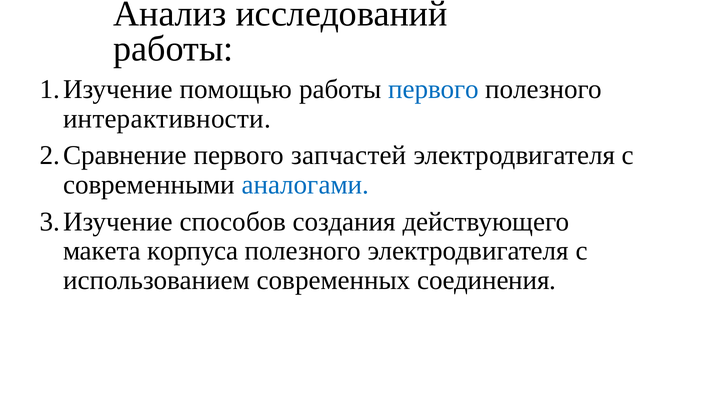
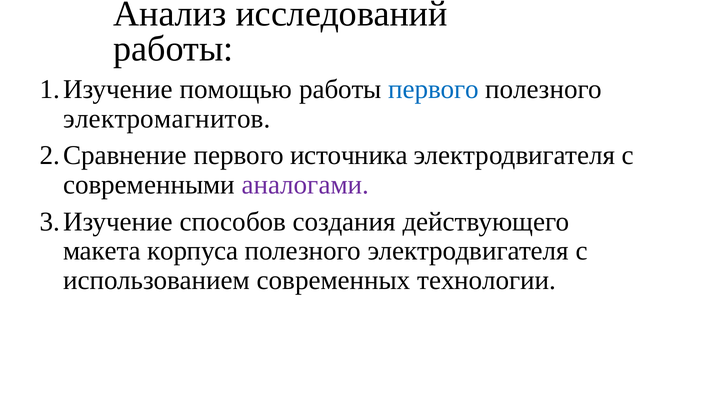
интерактивности: интерактивности -> электромагнитов (167, 118)
запчастей: запчастей -> источника (349, 155)
аналогами colour: blue -> purple (305, 185)
соединения: соединения -> технологии (487, 280)
